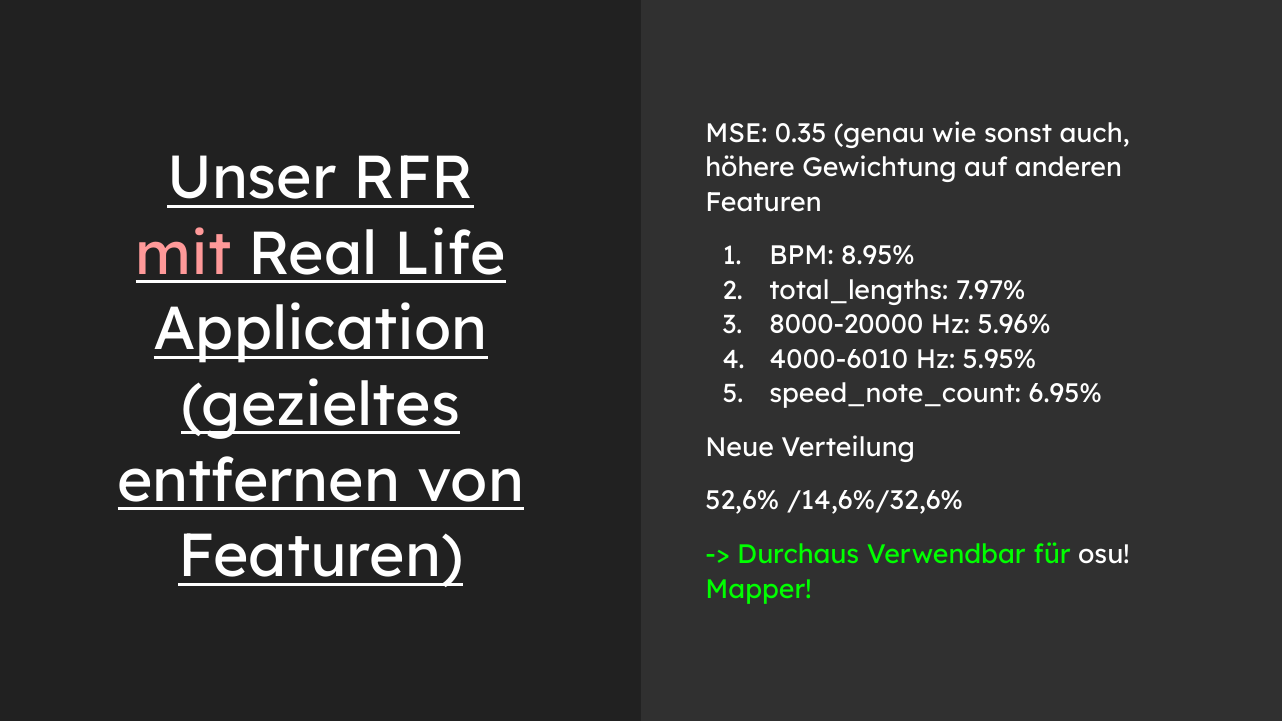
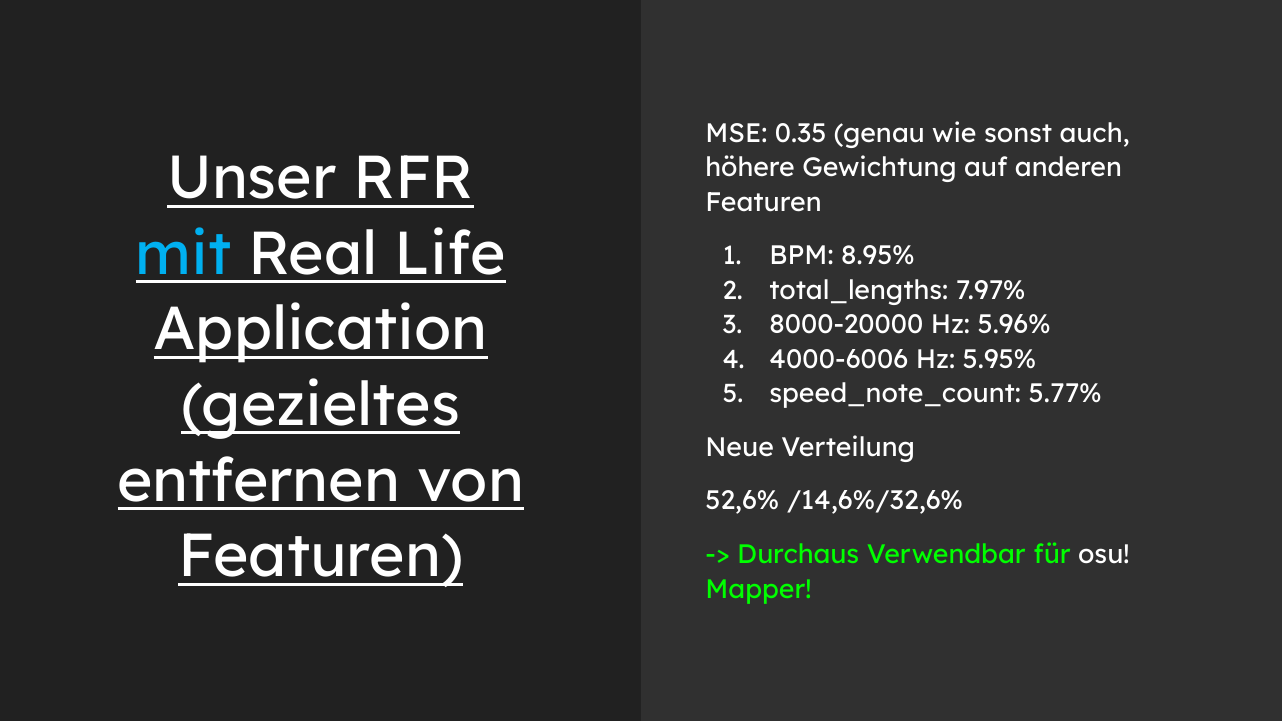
mit colour: pink -> light blue (184, 254)
4000-6010: 4000-6010 -> 4000-6006 (839, 359)
6.95%: 6.95% -> 5.77% (1065, 394)
